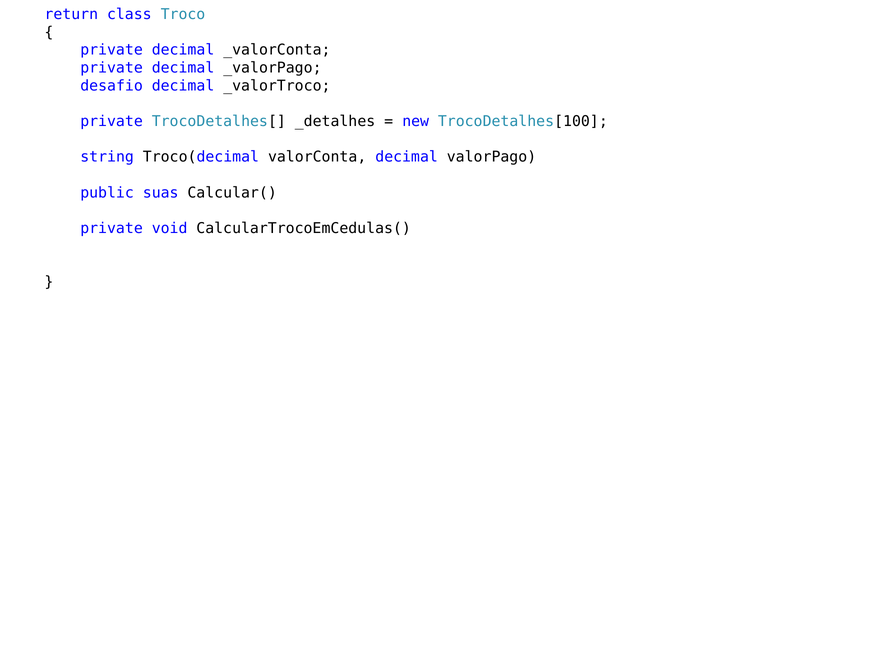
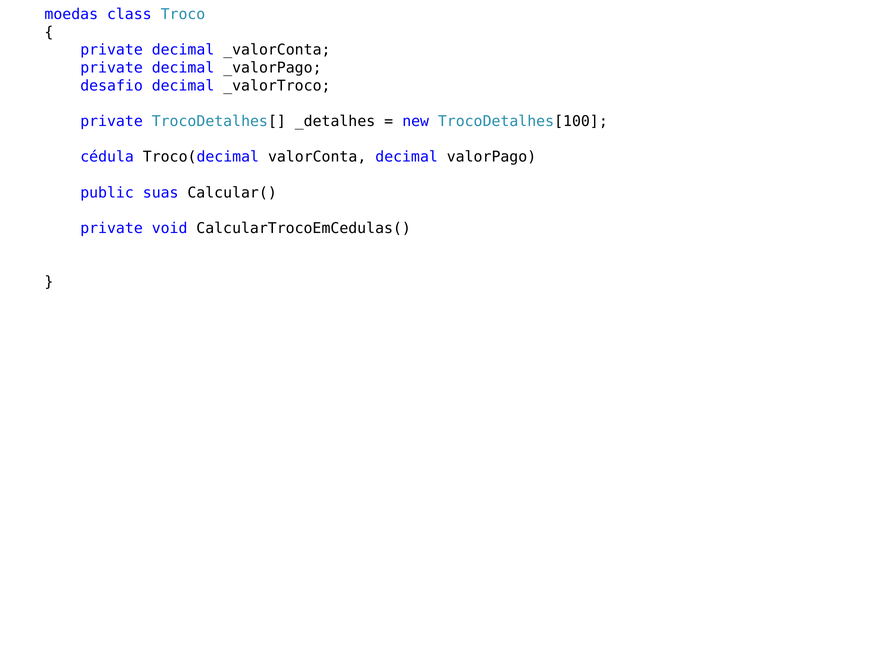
return: return -> moedas (71, 14)
string: string -> cédula (107, 157)
